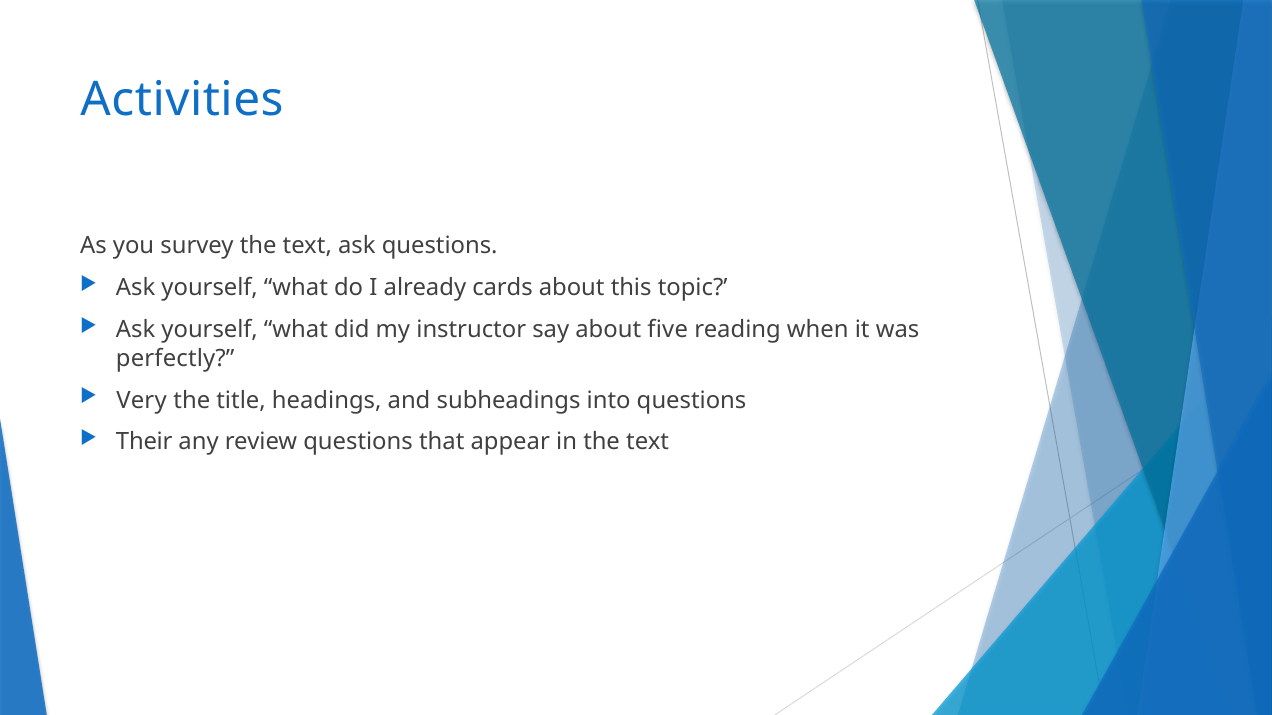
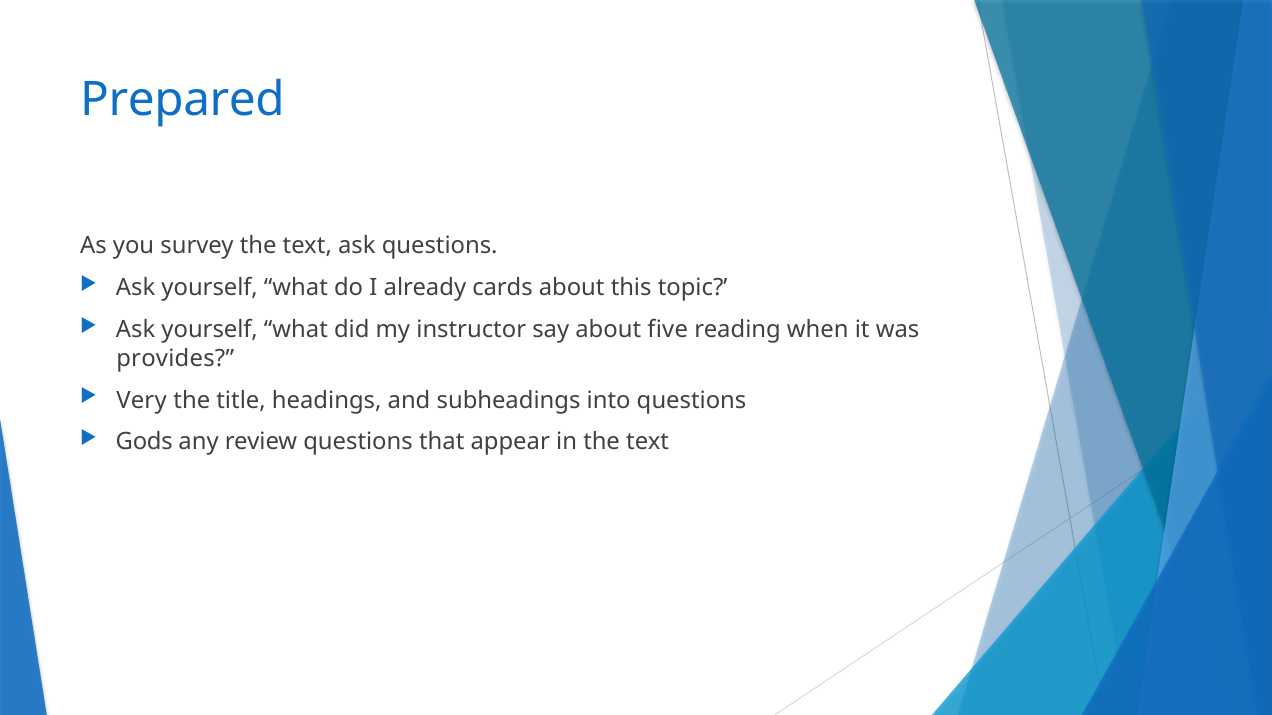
Activities: Activities -> Prepared (182, 100)
perfectly: perfectly -> provides (175, 359)
Their: Their -> Gods (144, 442)
